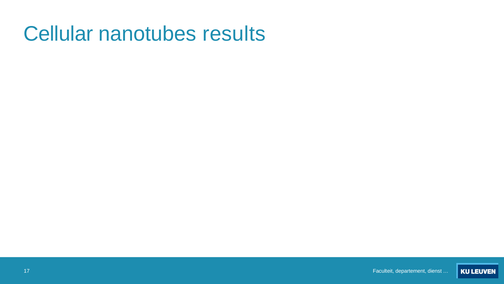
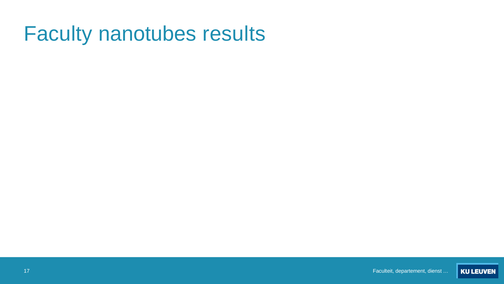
Cellular: Cellular -> Faculty (58, 34)
